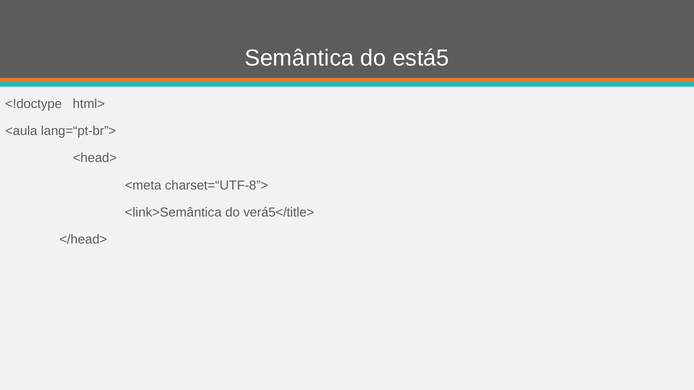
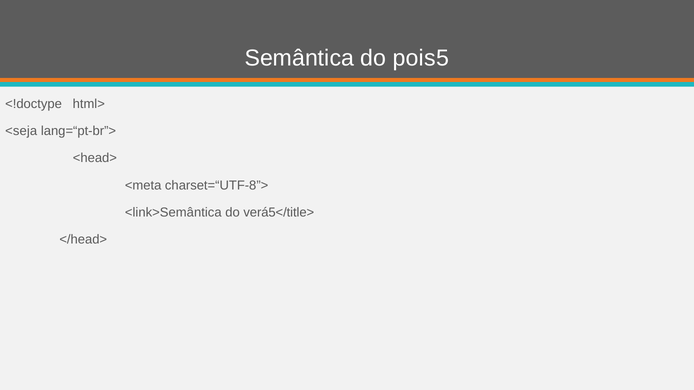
está5: está5 -> pois5 (421, 58)
<aula: <aula -> <seja (21, 131)
